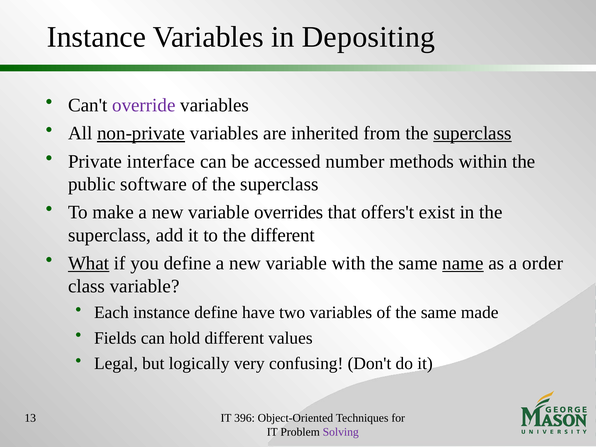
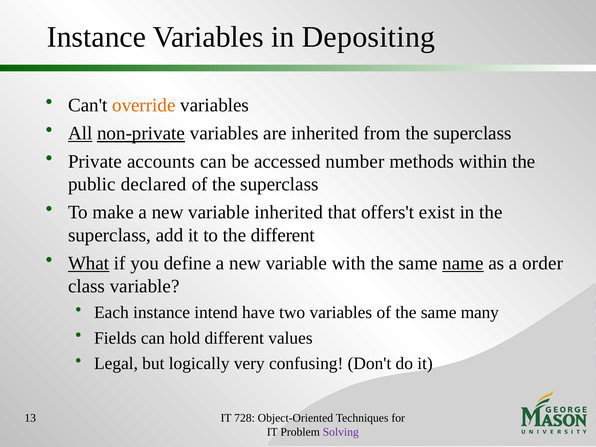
override colour: purple -> orange (144, 105)
All underline: none -> present (80, 133)
superclass underline: present -> none (472, 133)
interface: interface -> accounts (161, 161)
software: software -> declared (154, 184)
variable overrides: overrides -> inherited (289, 212)
instance define: define -> intend (216, 313)
made: made -> many (480, 313)
396: 396 -> 728 (245, 418)
